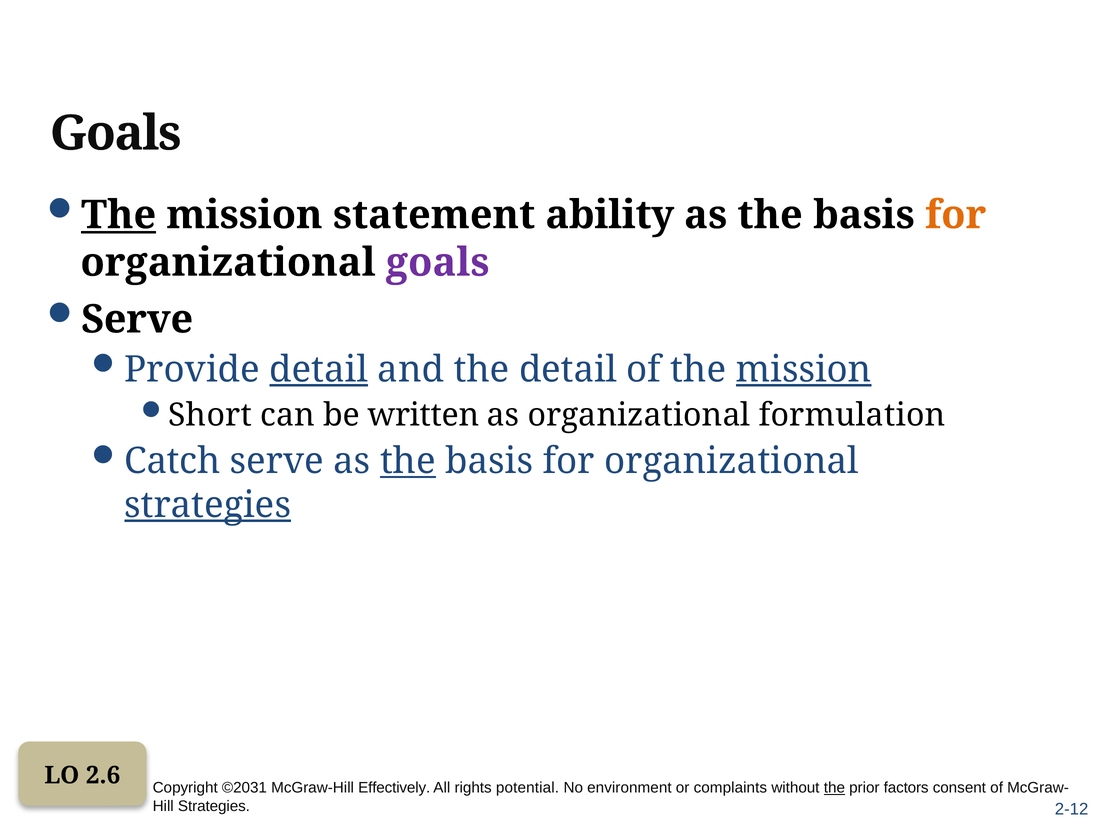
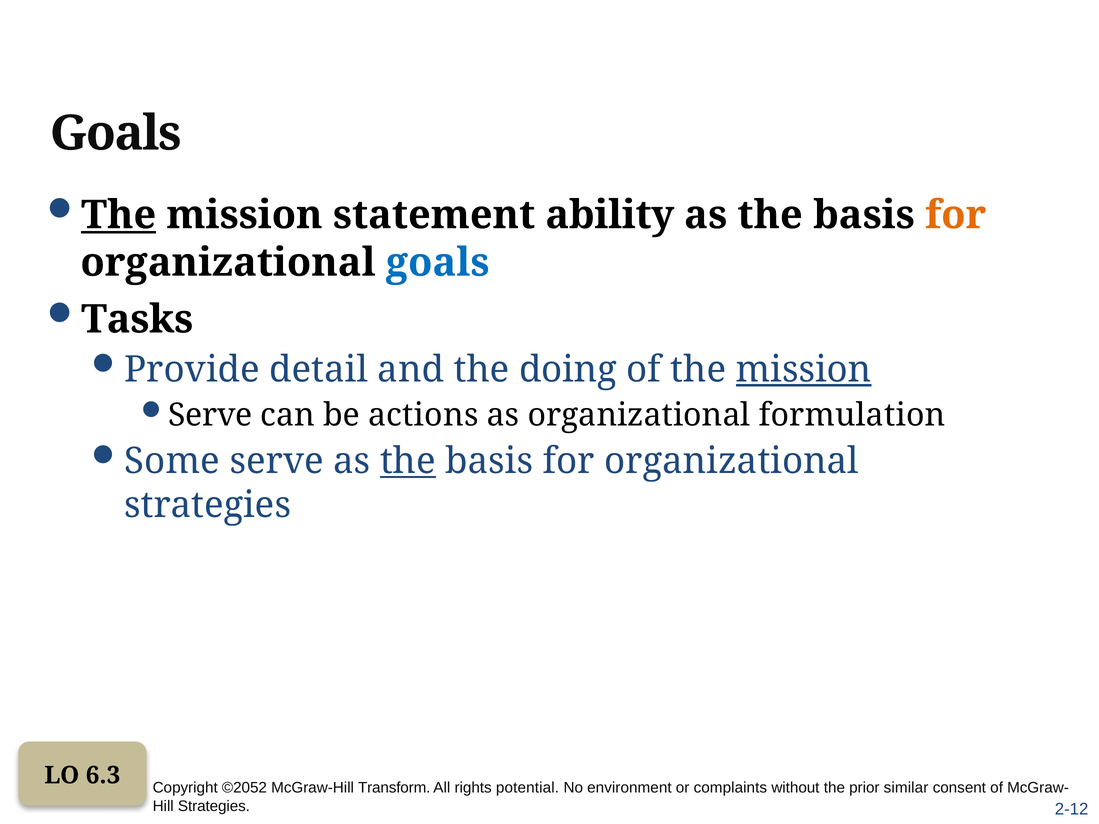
goals colour: purple -> blue (438, 263)
Serve: Serve -> Tasks (137, 320)
detail underline: present -> none (319, 370)
the detail: detail -> doing (568, 370)
Short: Short -> Serve (210, 415)
written: written -> actions (423, 415)
Catch: Catch -> Some (172, 461)
strategies underline: present -> none (208, 505)
2.6: 2.6 -> 6.3 (103, 776)
©2031: ©2031 -> ©2052 (244, 788)
Effectively: Effectively -> Transform (394, 788)
the underline: present -> none (834, 788)
factors: factors -> similar (906, 788)
